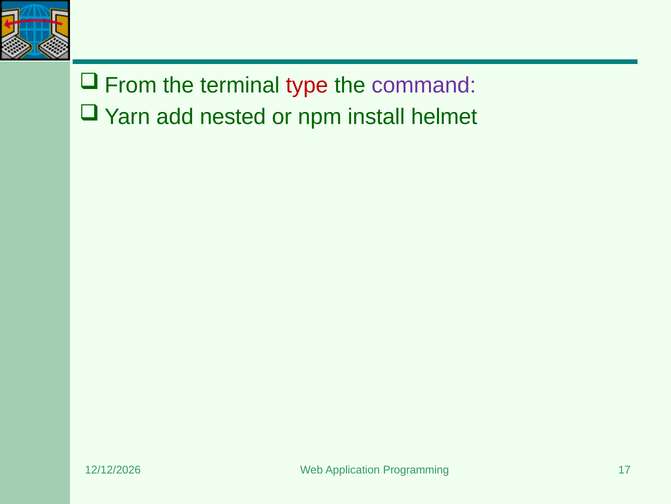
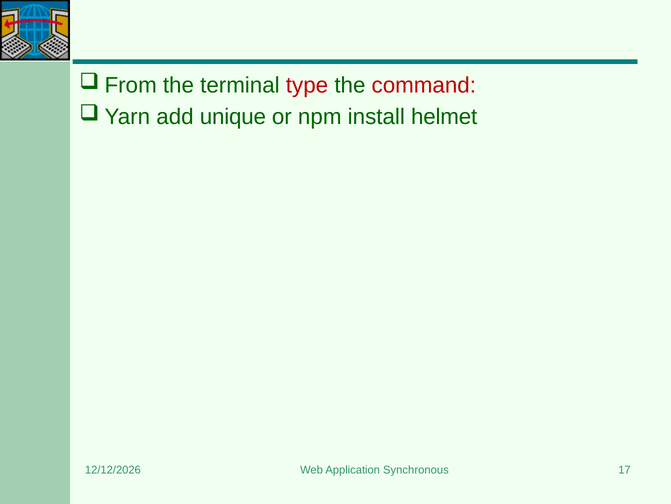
command colour: purple -> red (424, 85)
nested: nested -> unique (233, 117)
Programming: Programming -> Synchronous (416, 469)
